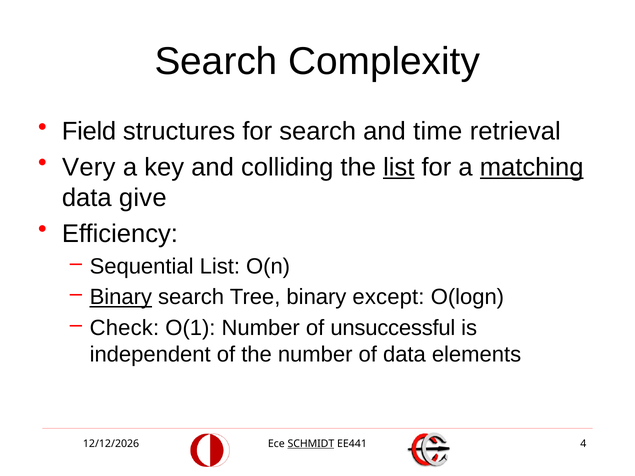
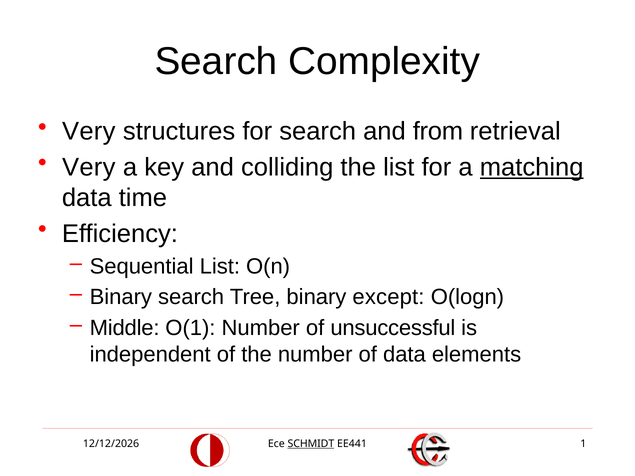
Field: Field -> Very (89, 131)
time: time -> from (438, 131)
list underline: present -> none (399, 167)
give: give -> time (143, 198)
Binary underline: present -> none (121, 297)
Check: Check -> Middle (125, 328)
4: 4 -> 1 (583, 444)
